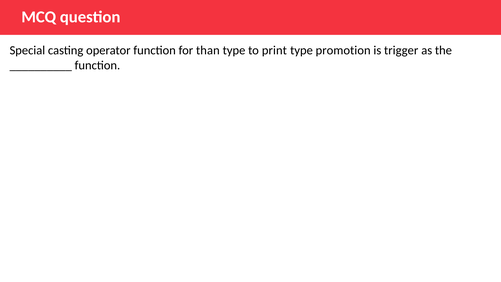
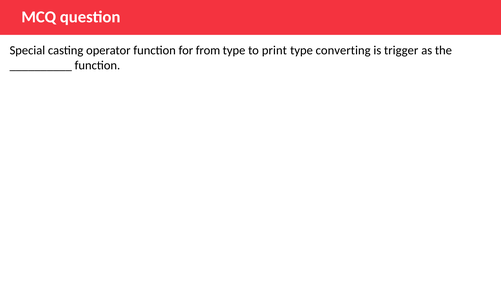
than: than -> from (208, 50)
promotion: promotion -> converting (343, 50)
